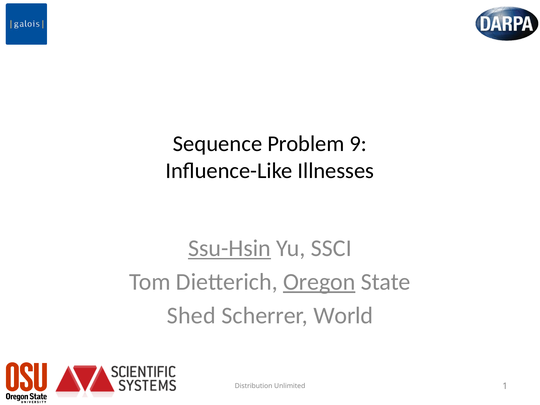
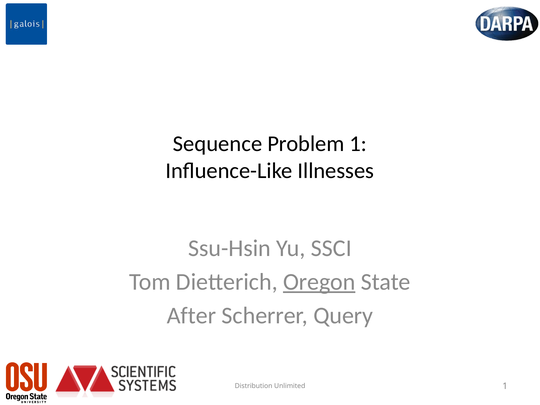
Problem 9: 9 -> 1 (358, 144)
Ssu-Hsin underline: present -> none (229, 248)
Shed: Shed -> After (191, 316)
World: World -> Query (343, 316)
